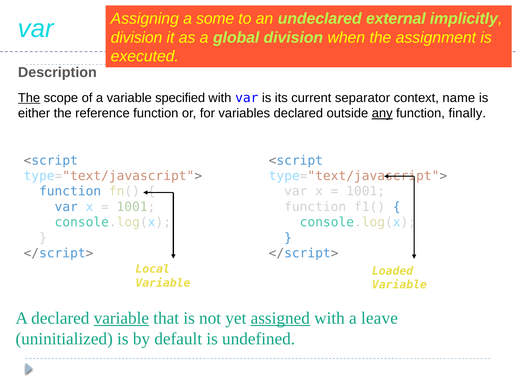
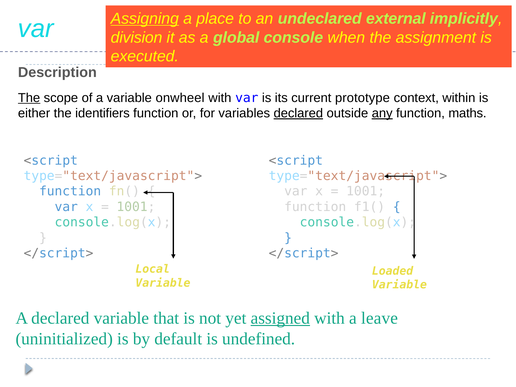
Assigning underline: none -> present (145, 19)
some: some -> place (215, 19)
global division: division -> console (293, 37)
specified: specified -> onwheel (180, 98)
separator: separator -> prototype (362, 98)
name: name -> within (459, 98)
reference: reference -> identifiers (102, 113)
declared underline: none -> present (298, 113)
finally: finally -> maths (467, 113)
variable underline: present -> none (121, 318)
